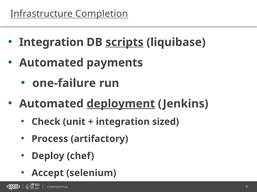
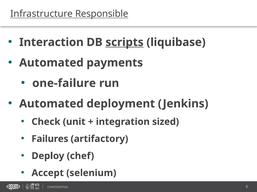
Completion: Completion -> Responsible (102, 14)
Integration: Integration -> Interaction (51, 42)
deployment underline: present -> none (121, 104)
Process: Process -> Failures (50, 139)
